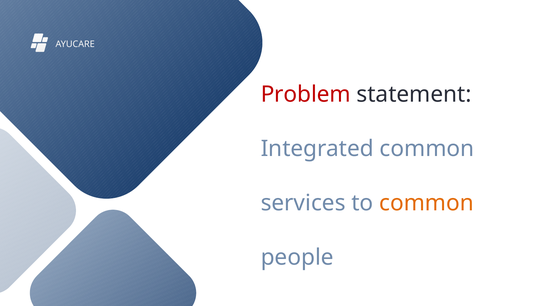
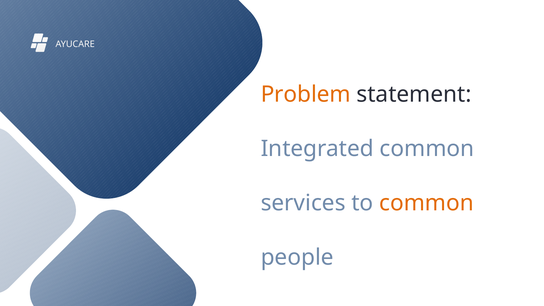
Problem colour: red -> orange (306, 94)
